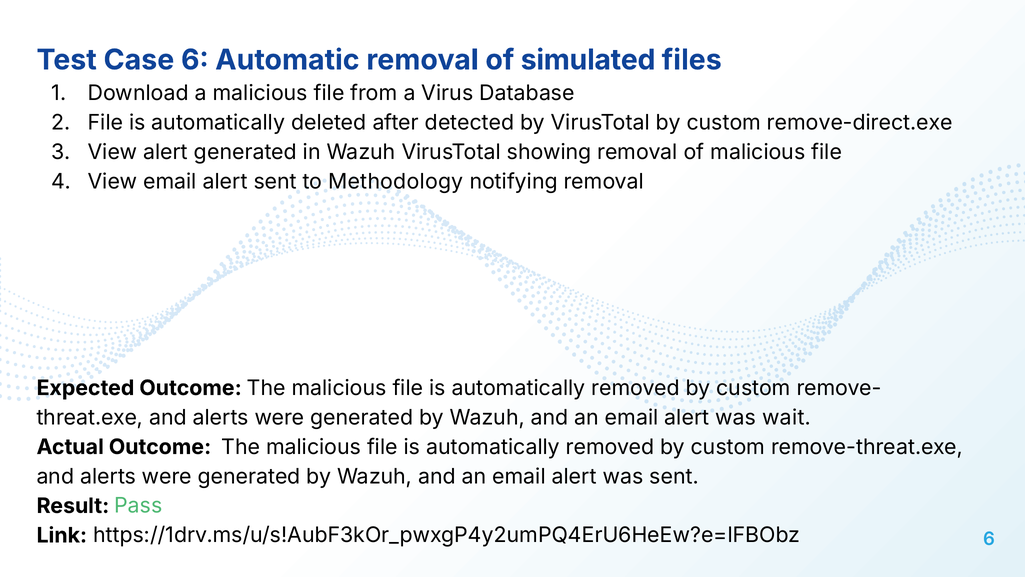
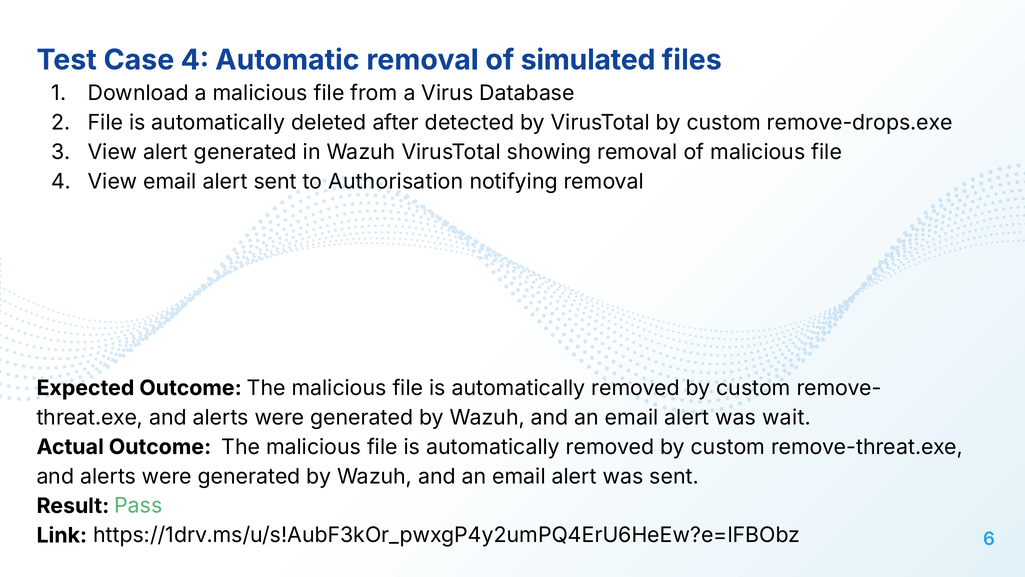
Case 6: 6 -> 4 (195, 60)
remove-direct.exe: remove-direct.exe -> remove-drops.exe (860, 123)
Methodology: Methodology -> Authorisation (396, 182)
